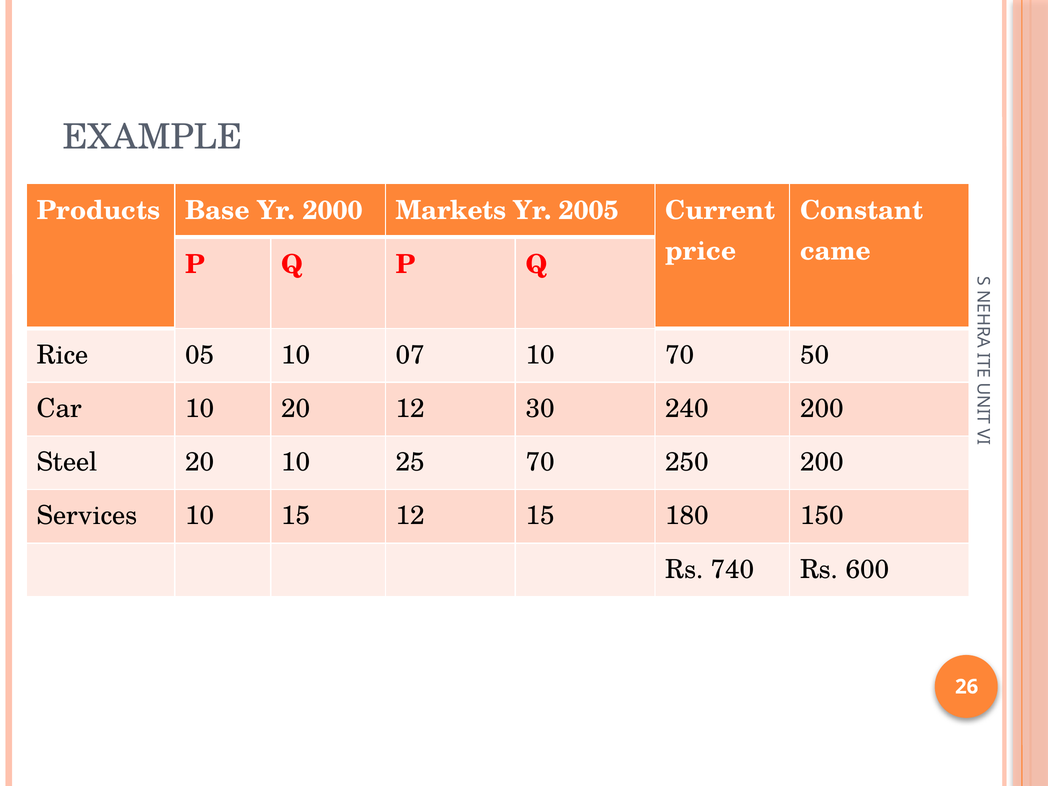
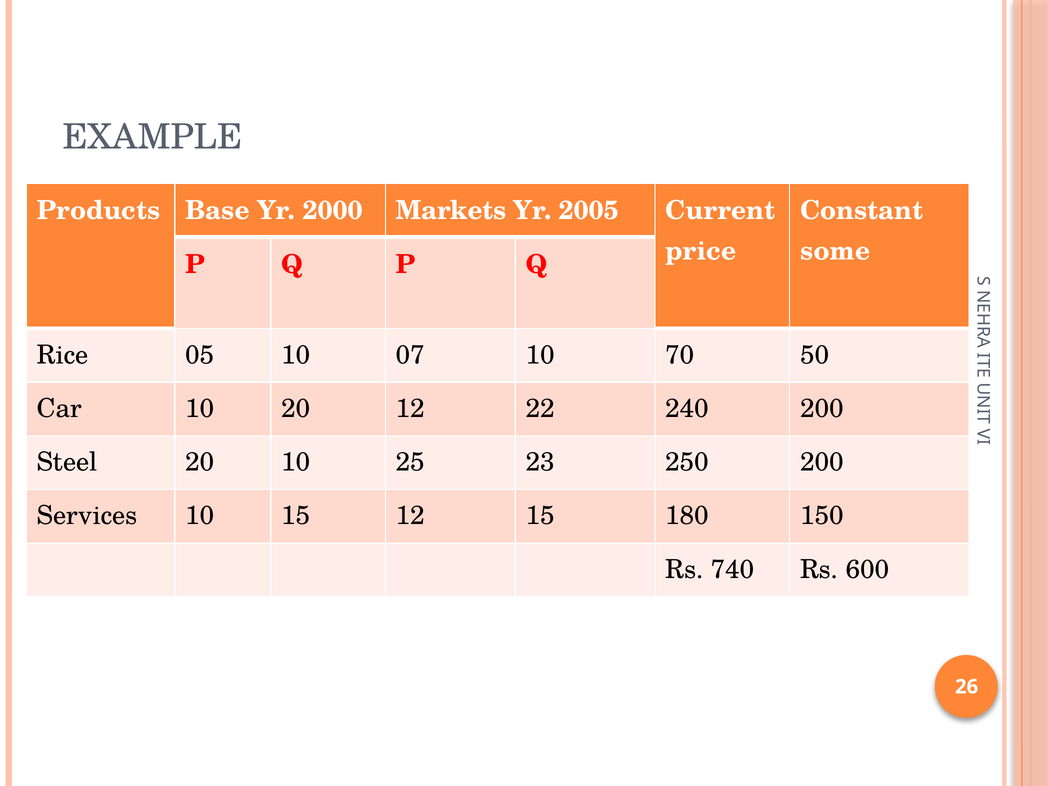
came: came -> some (835, 251)
30: 30 -> 22 (540, 409)
25 70: 70 -> 23 (540, 462)
